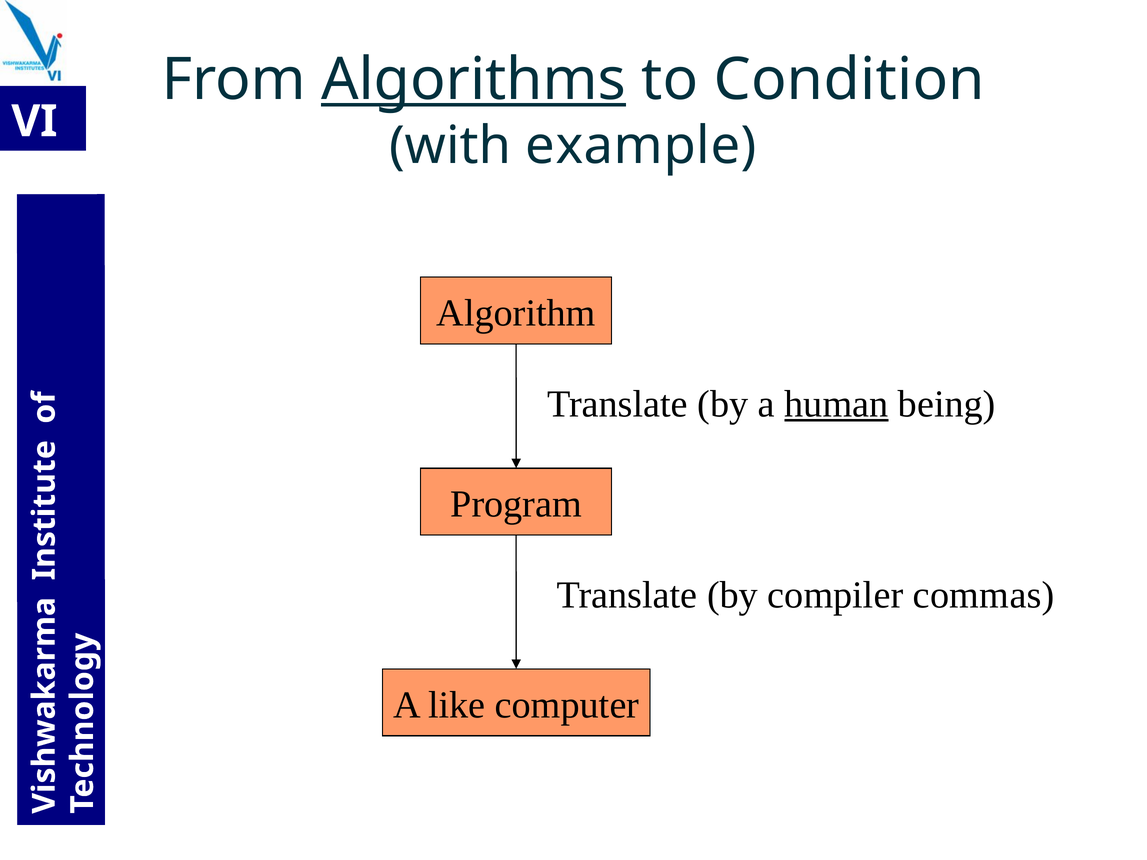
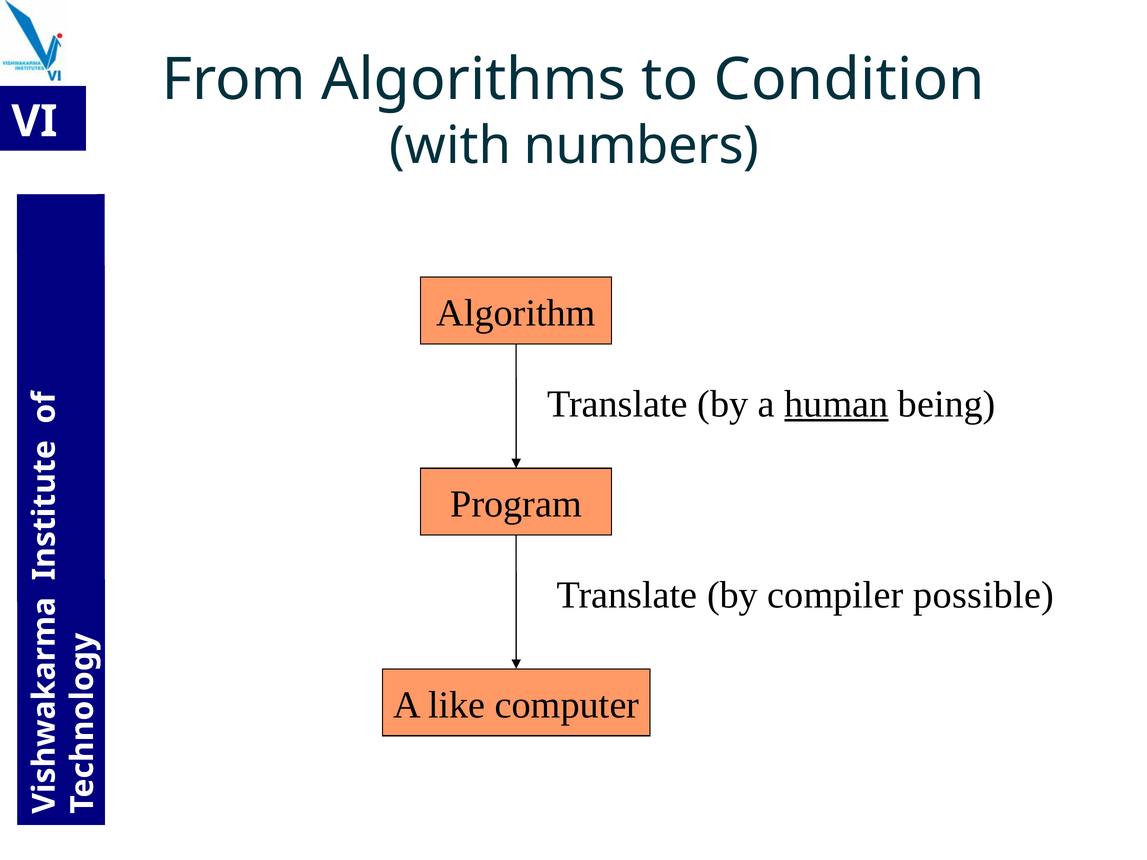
Algorithms underline: present -> none (474, 80)
example: example -> numbers (641, 146)
commas: commas -> possible (984, 595)
